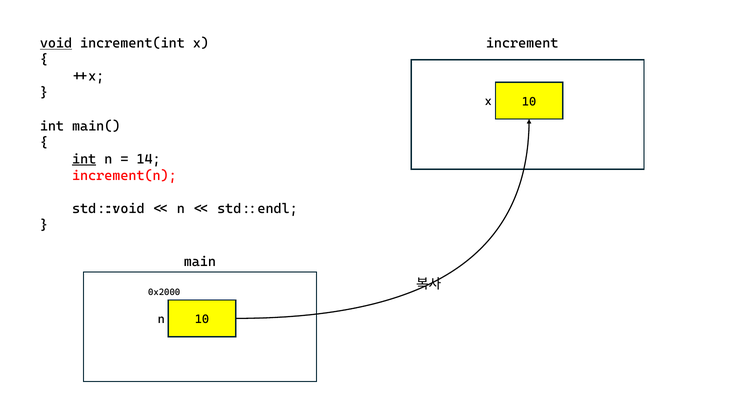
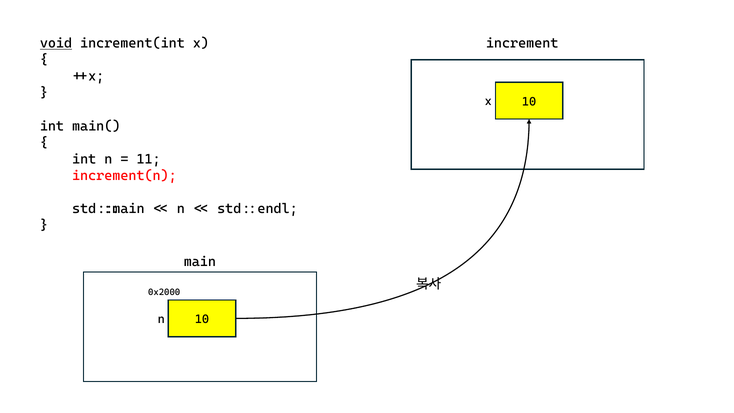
int underline: present -> none (84, 159)
14: 14 -> 11 (149, 159)
std::void: std::void -> std::main (108, 209)
